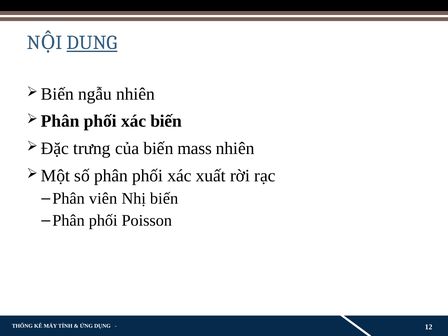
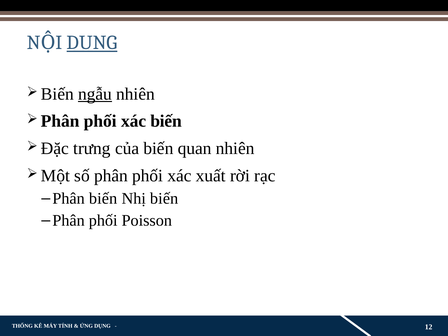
ngẫu underline: none -> present (95, 94)
mass: mass -> quan (195, 148)
Phân viên: viên -> biến (103, 198)
